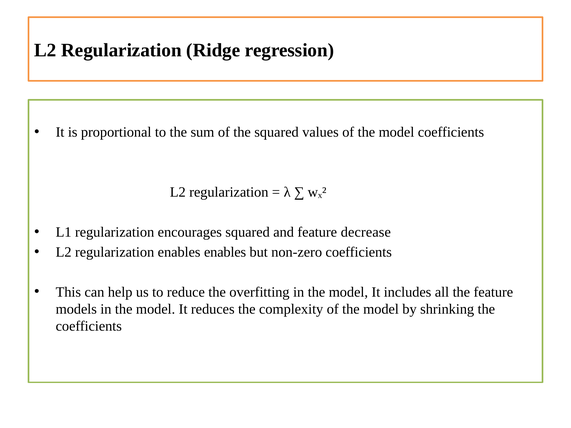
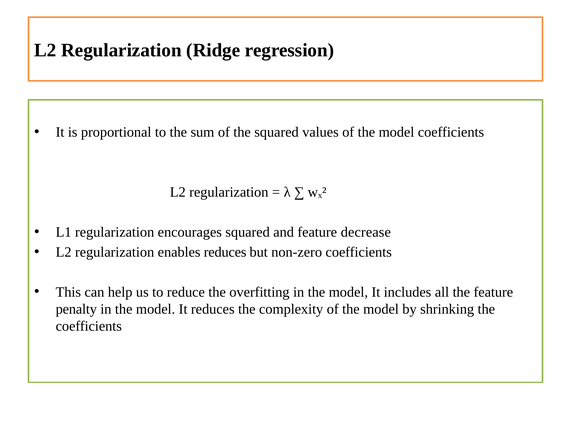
enables enables: enables -> reduces (225, 252)
models: models -> penalty (76, 309)
